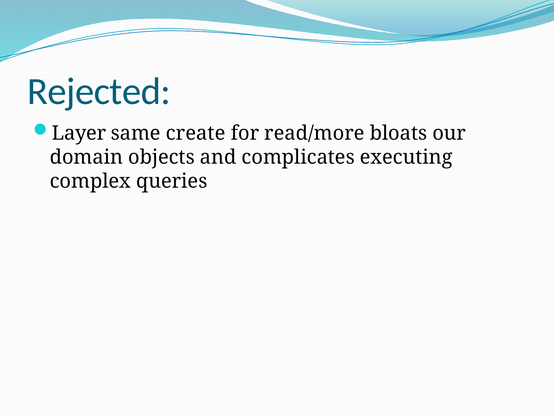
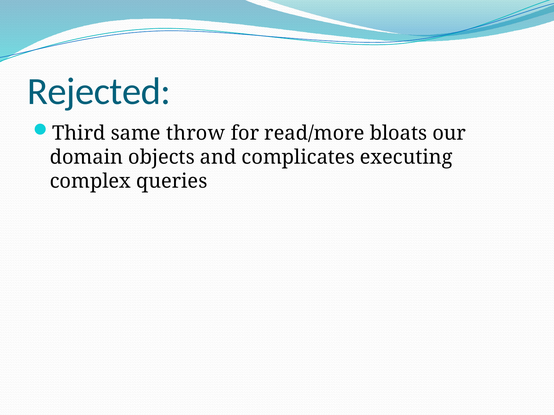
Layer: Layer -> Third (79, 133)
create: create -> throw (196, 133)
